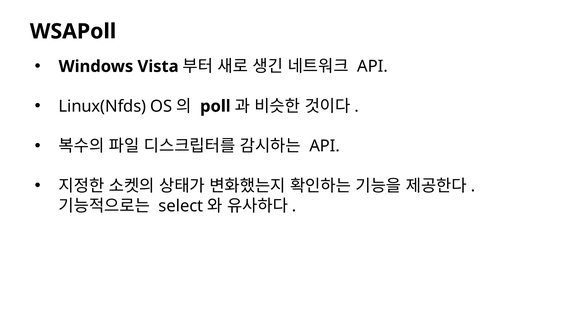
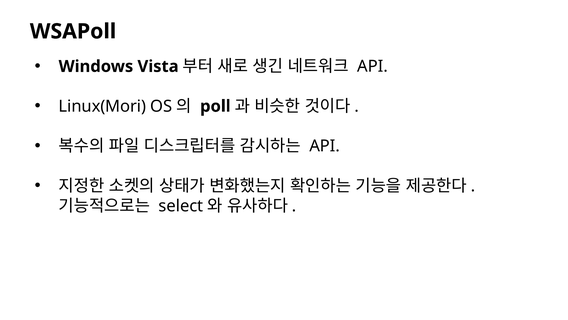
Linux(Nfds: Linux(Nfds -> Linux(Mori (102, 106)
